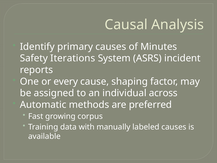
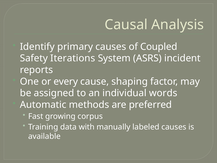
Minutes: Minutes -> Coupled (159, 47)
across: across -> words (163, 93)
